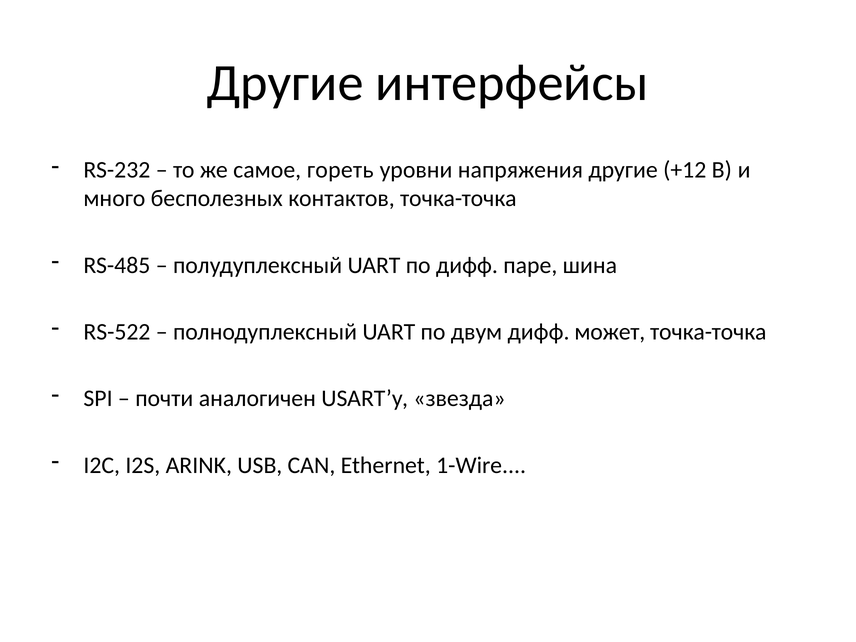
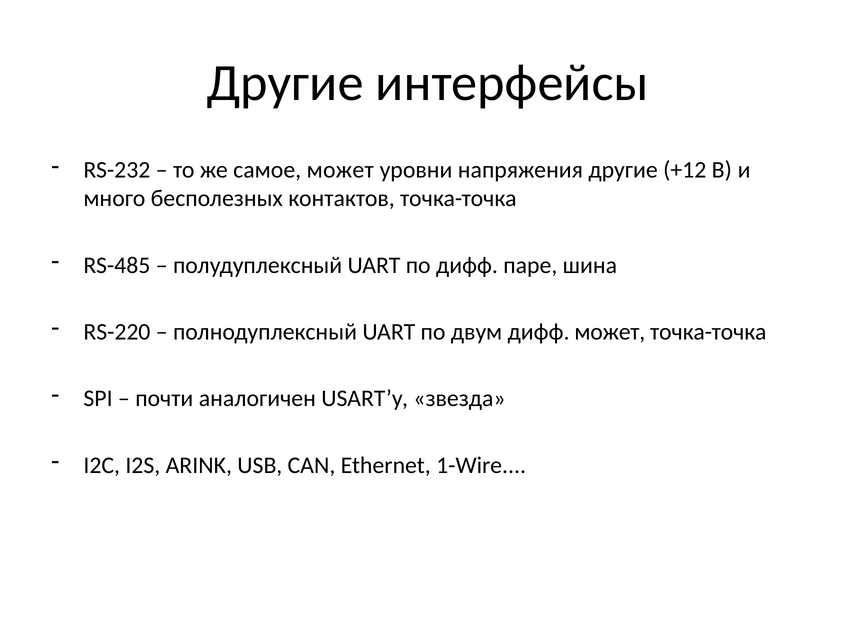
самое гореть: гореть -> может (340, 170)
RS-522: RS-522 -> RS-220 (117, 332)
